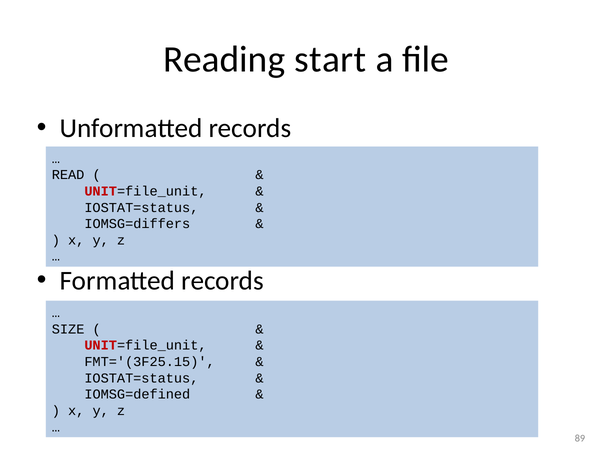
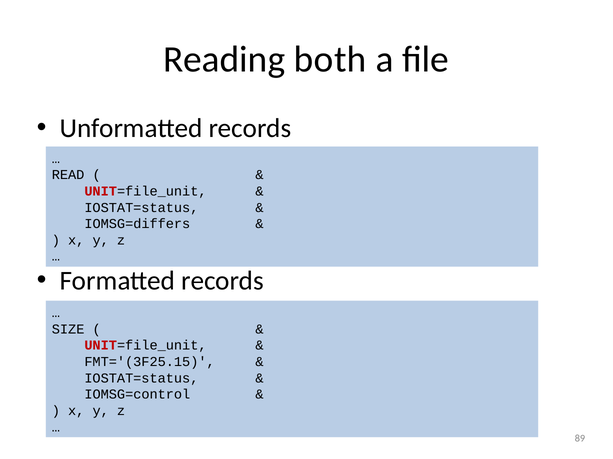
start: start -> both (330, 59)
IOMSG=defined: IOMSG=defined -> IOMSG=control (137, 395)
